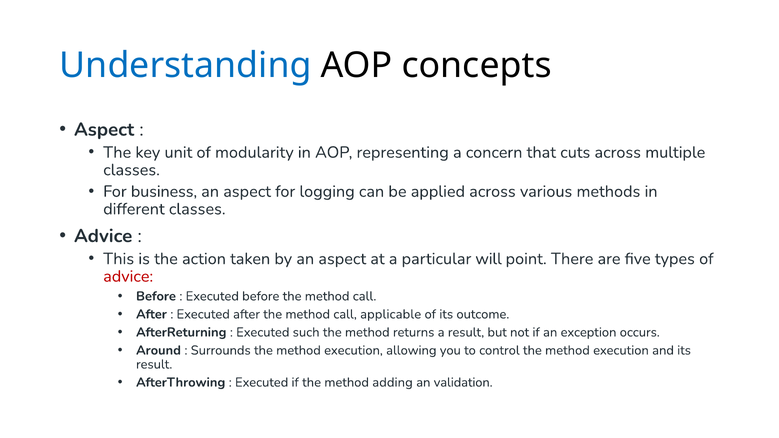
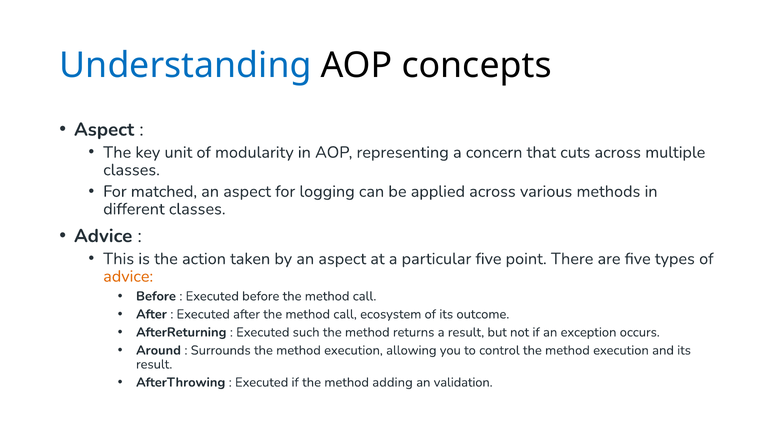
business: business -> matched (164, 192)
particular will: will -> five (489, 259)
advice colour: red -> orange (128, 276)
applicable: applicable -> ecosystem (391, 314)
